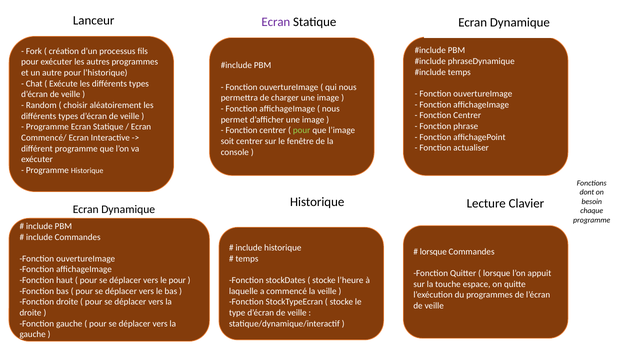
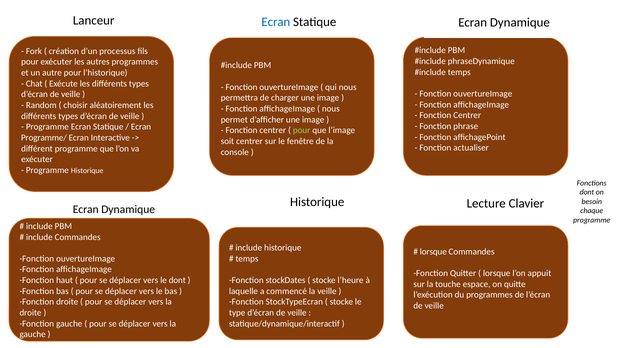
Ecran colour: purple -> blue (276, 22)
Commencé/: Commencé/ -> Programme/ (44, 138)
le pour: pour -> dont (177, 280)
